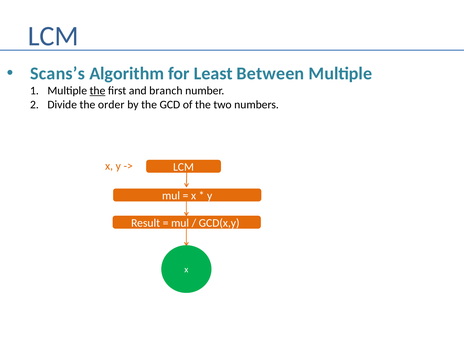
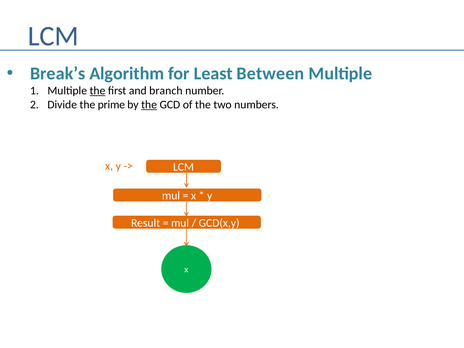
Scans’s: Scans’s -> Break’s (58, 73)
order: order -> prime (111, 105)
the underline: none -> present (149, 105)
